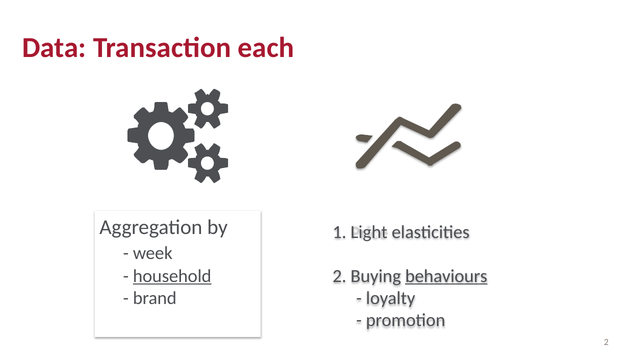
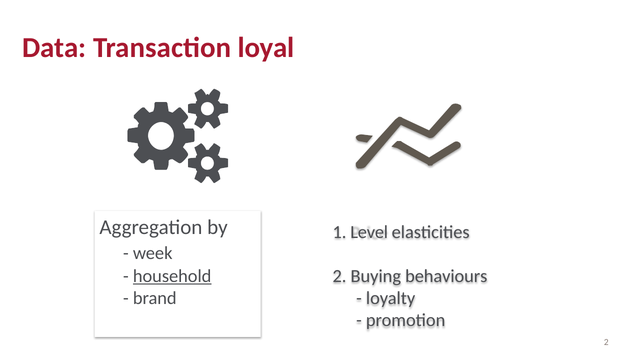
each: each -> loyal (266, 48)
Light: Light -> Level (369, 232)
behaviours underline: present -> none (446, 276)
